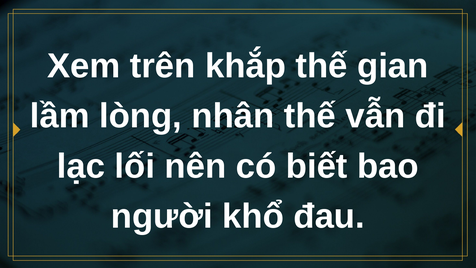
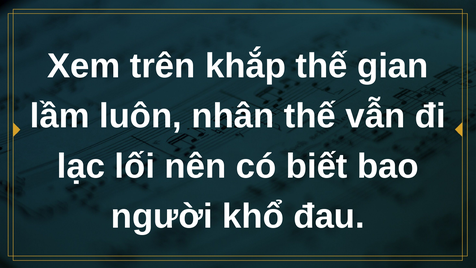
lòng: lòng -> luôn (141, 116)
